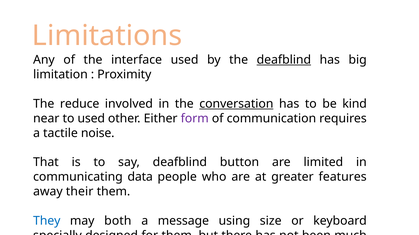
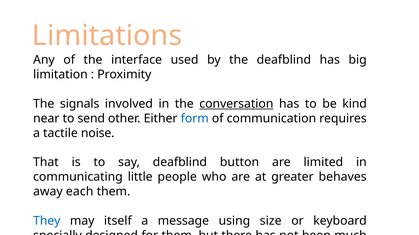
deafblind underline: present -> none (284, 60)
reduce: reduce -> signals (80, 104)
to used: used -> send (91, 119)
form colour: purple -> blue (195, 119)
data: data -> little (140, 177)
features: features -> behaves (343, 177)
their: their -> each (80, 192)
both: both -> itself (118, 221)
